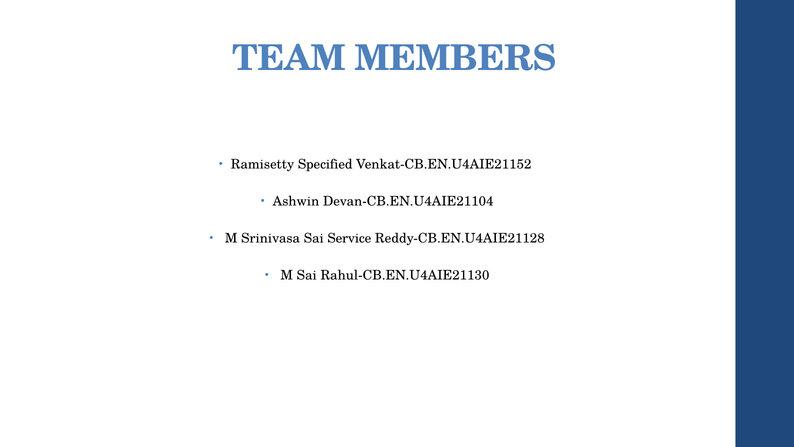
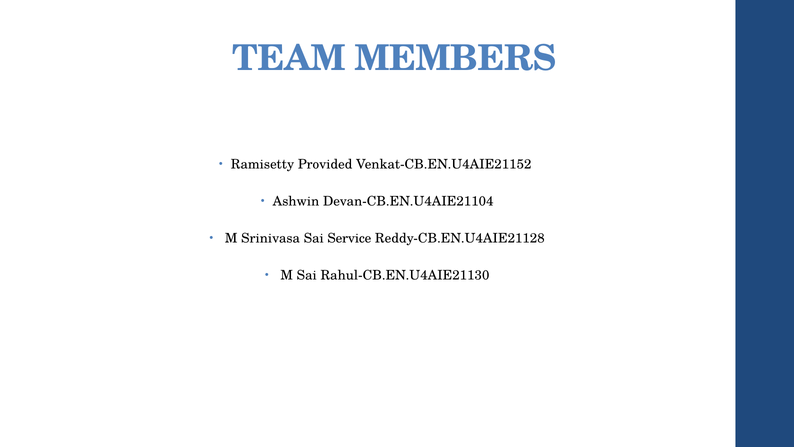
Specified: Specified -> Provided (325, 164)
